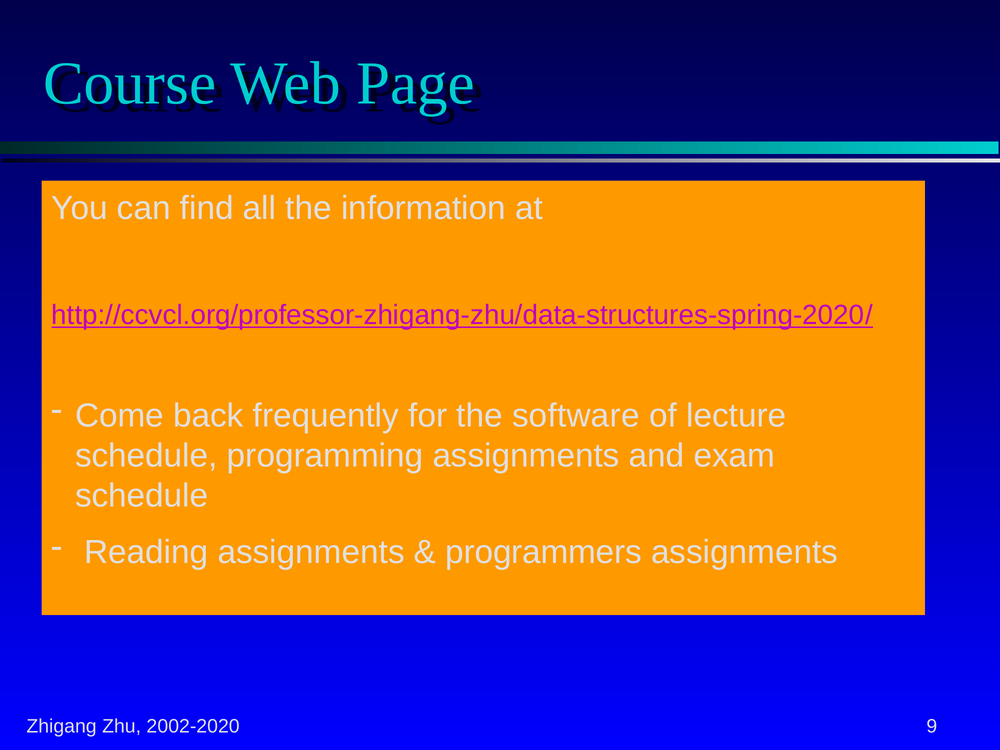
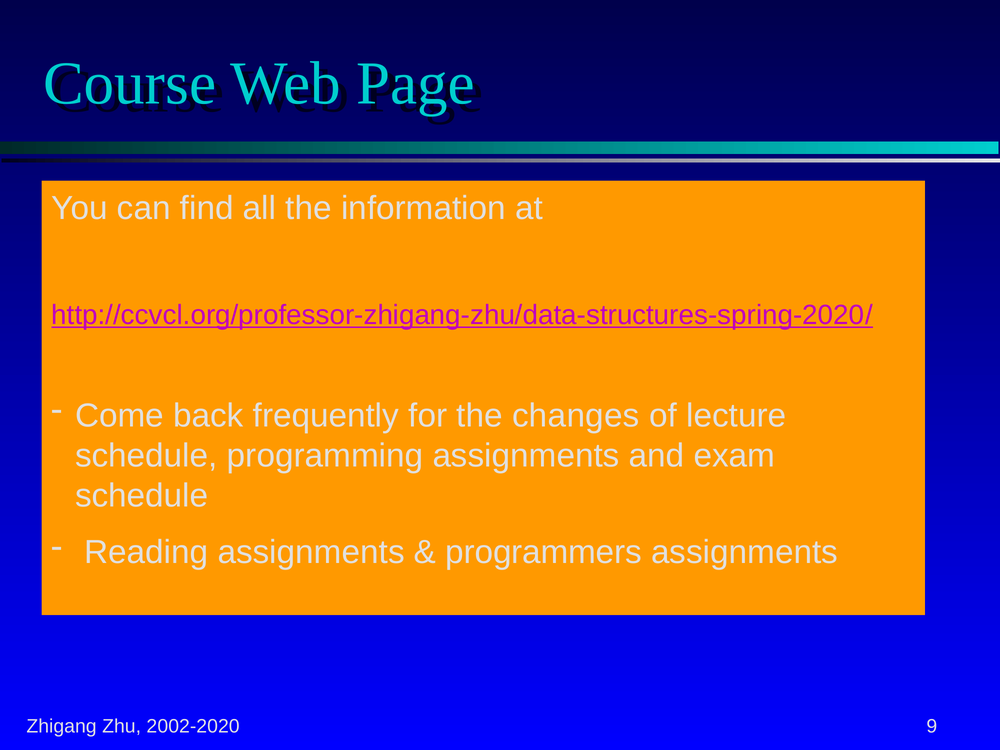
software: software -> changes (576, 416)
